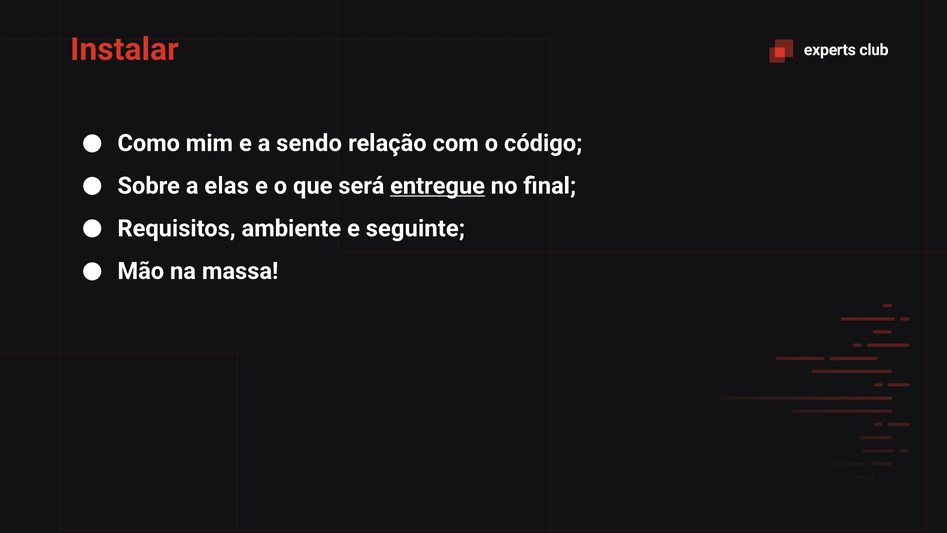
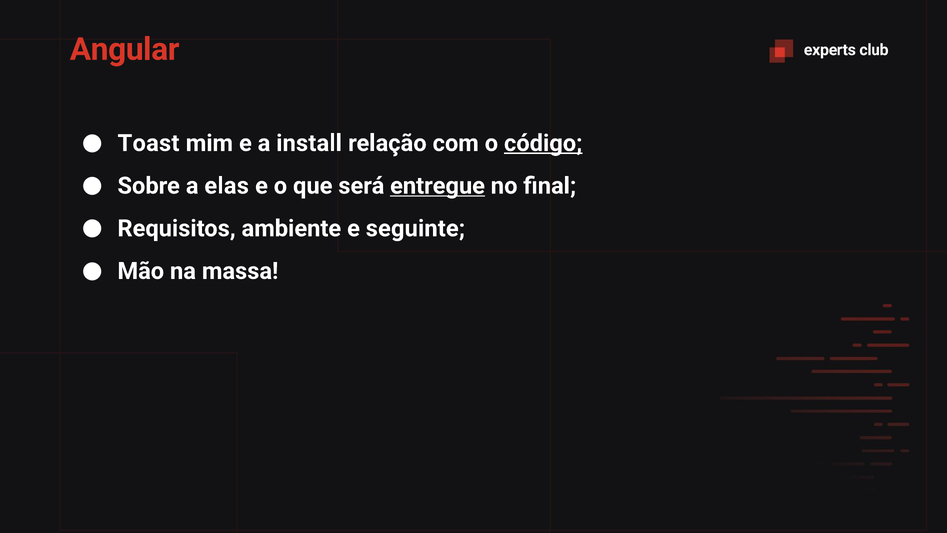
Instalar: Instalar -> Angular (125, 49)
Como: Como -> Toast (149, 143)
sendo: sendo -> install (309, 143)
código underline: none -> present (543, 143)
